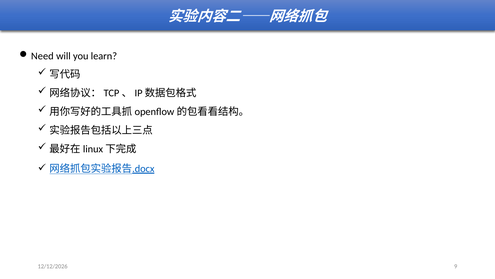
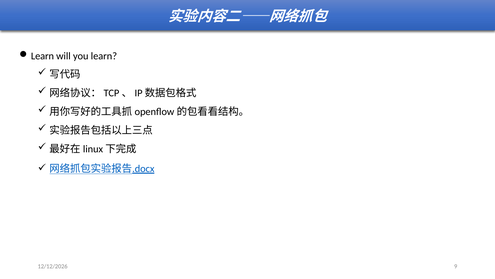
Need: Need -> Learn (42, 56)
